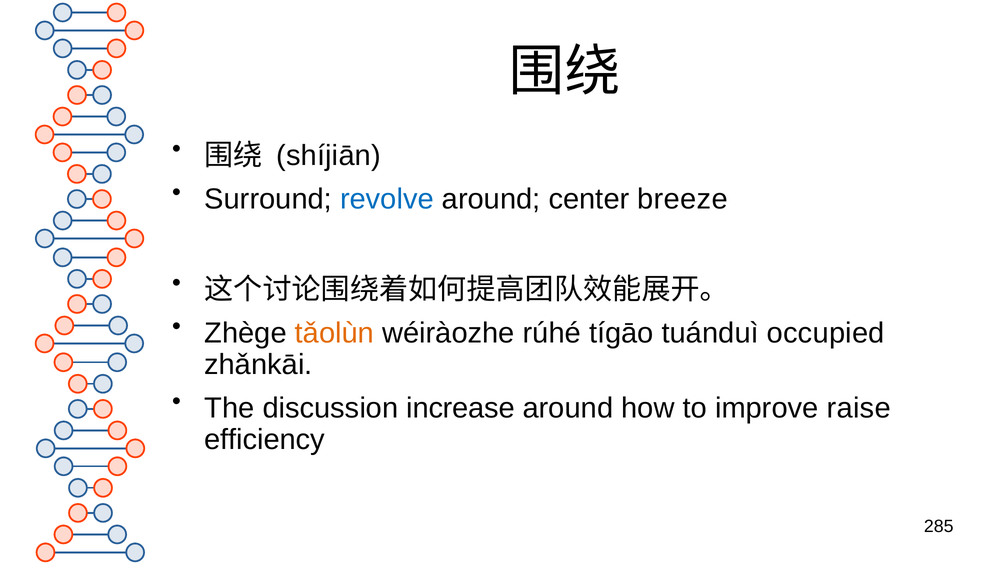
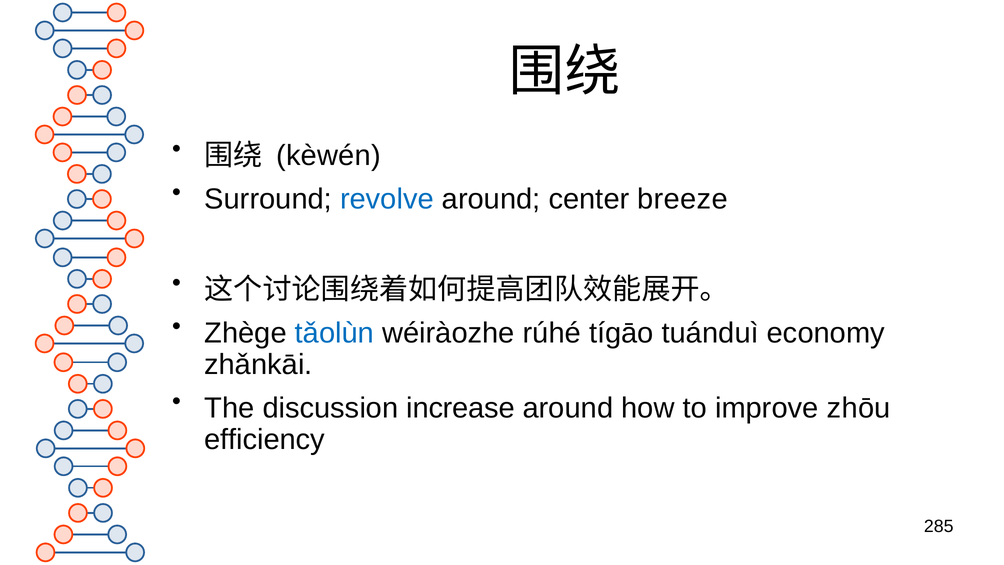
shíjiān: shíjiān -> kèwén (329, 156)
tǎolùn colour: orange -> blue (334, 333)
occupied: occupied -> economy (826, 333)
raise: raise -> zhōu (859, 408)
